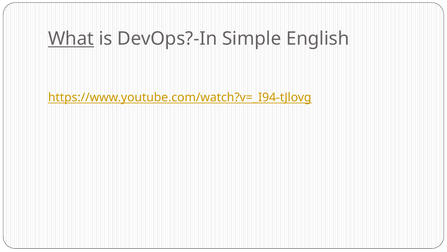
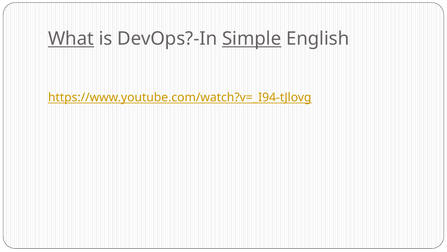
Simple underline: none -> present (252, 39)
